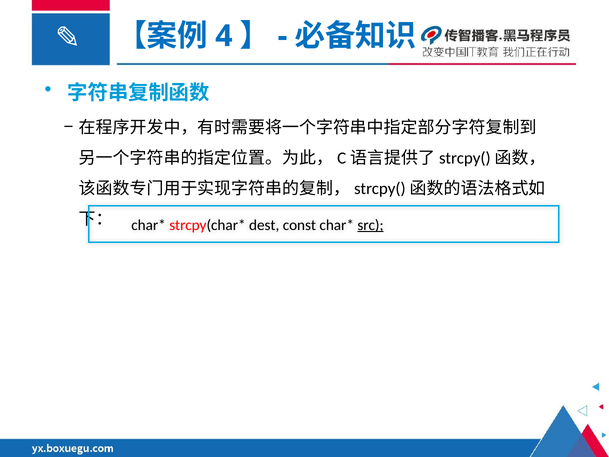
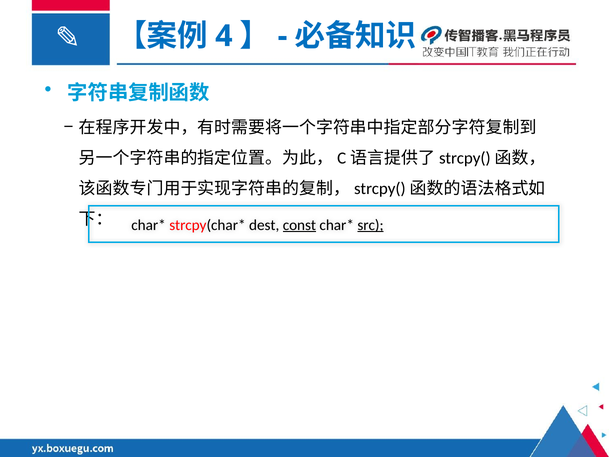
const underline: none -> present (299, 225)
